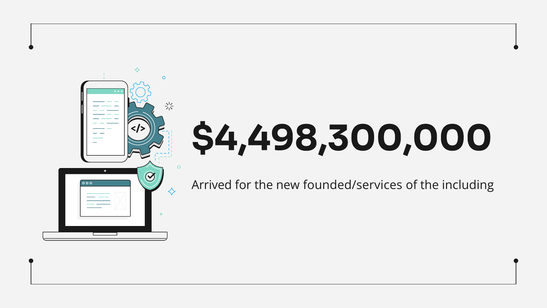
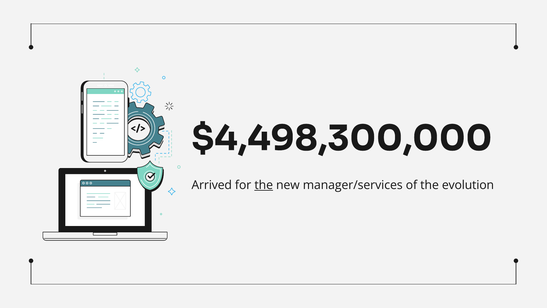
the underline: none -> present (264, 185)
founded/services: founded/services -> manager/services (353, 185)
including: including -> evolution (468, 185)
